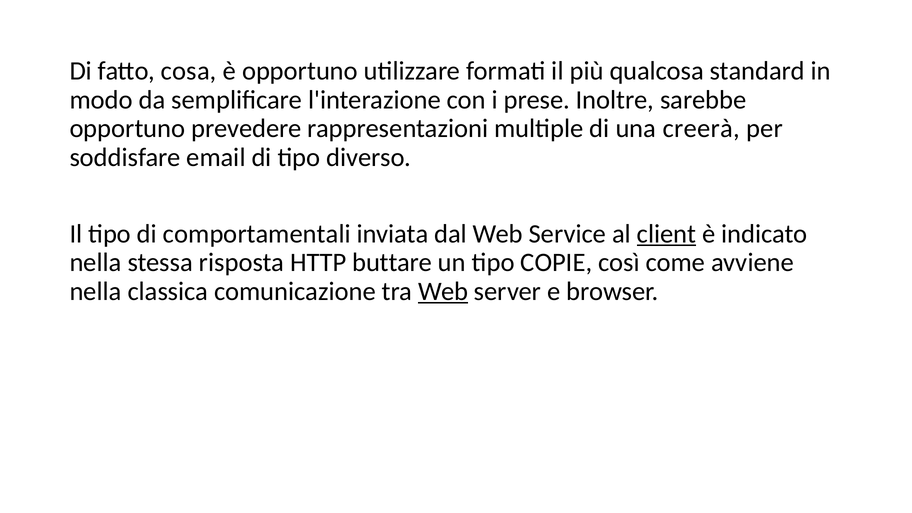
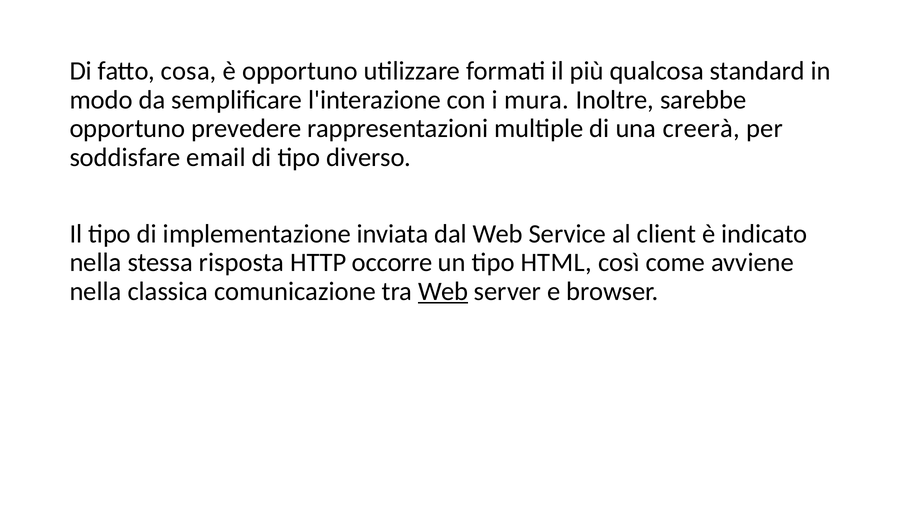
prese: prese -> mura (537, 100)
comportamentali: comportamentali -> implementazione (257, 234)
client underline: present -> none (667, 234)
buttare: buttare -> occorre (392, 263)
COPIE: COPIE -> HTML (556, 263)
